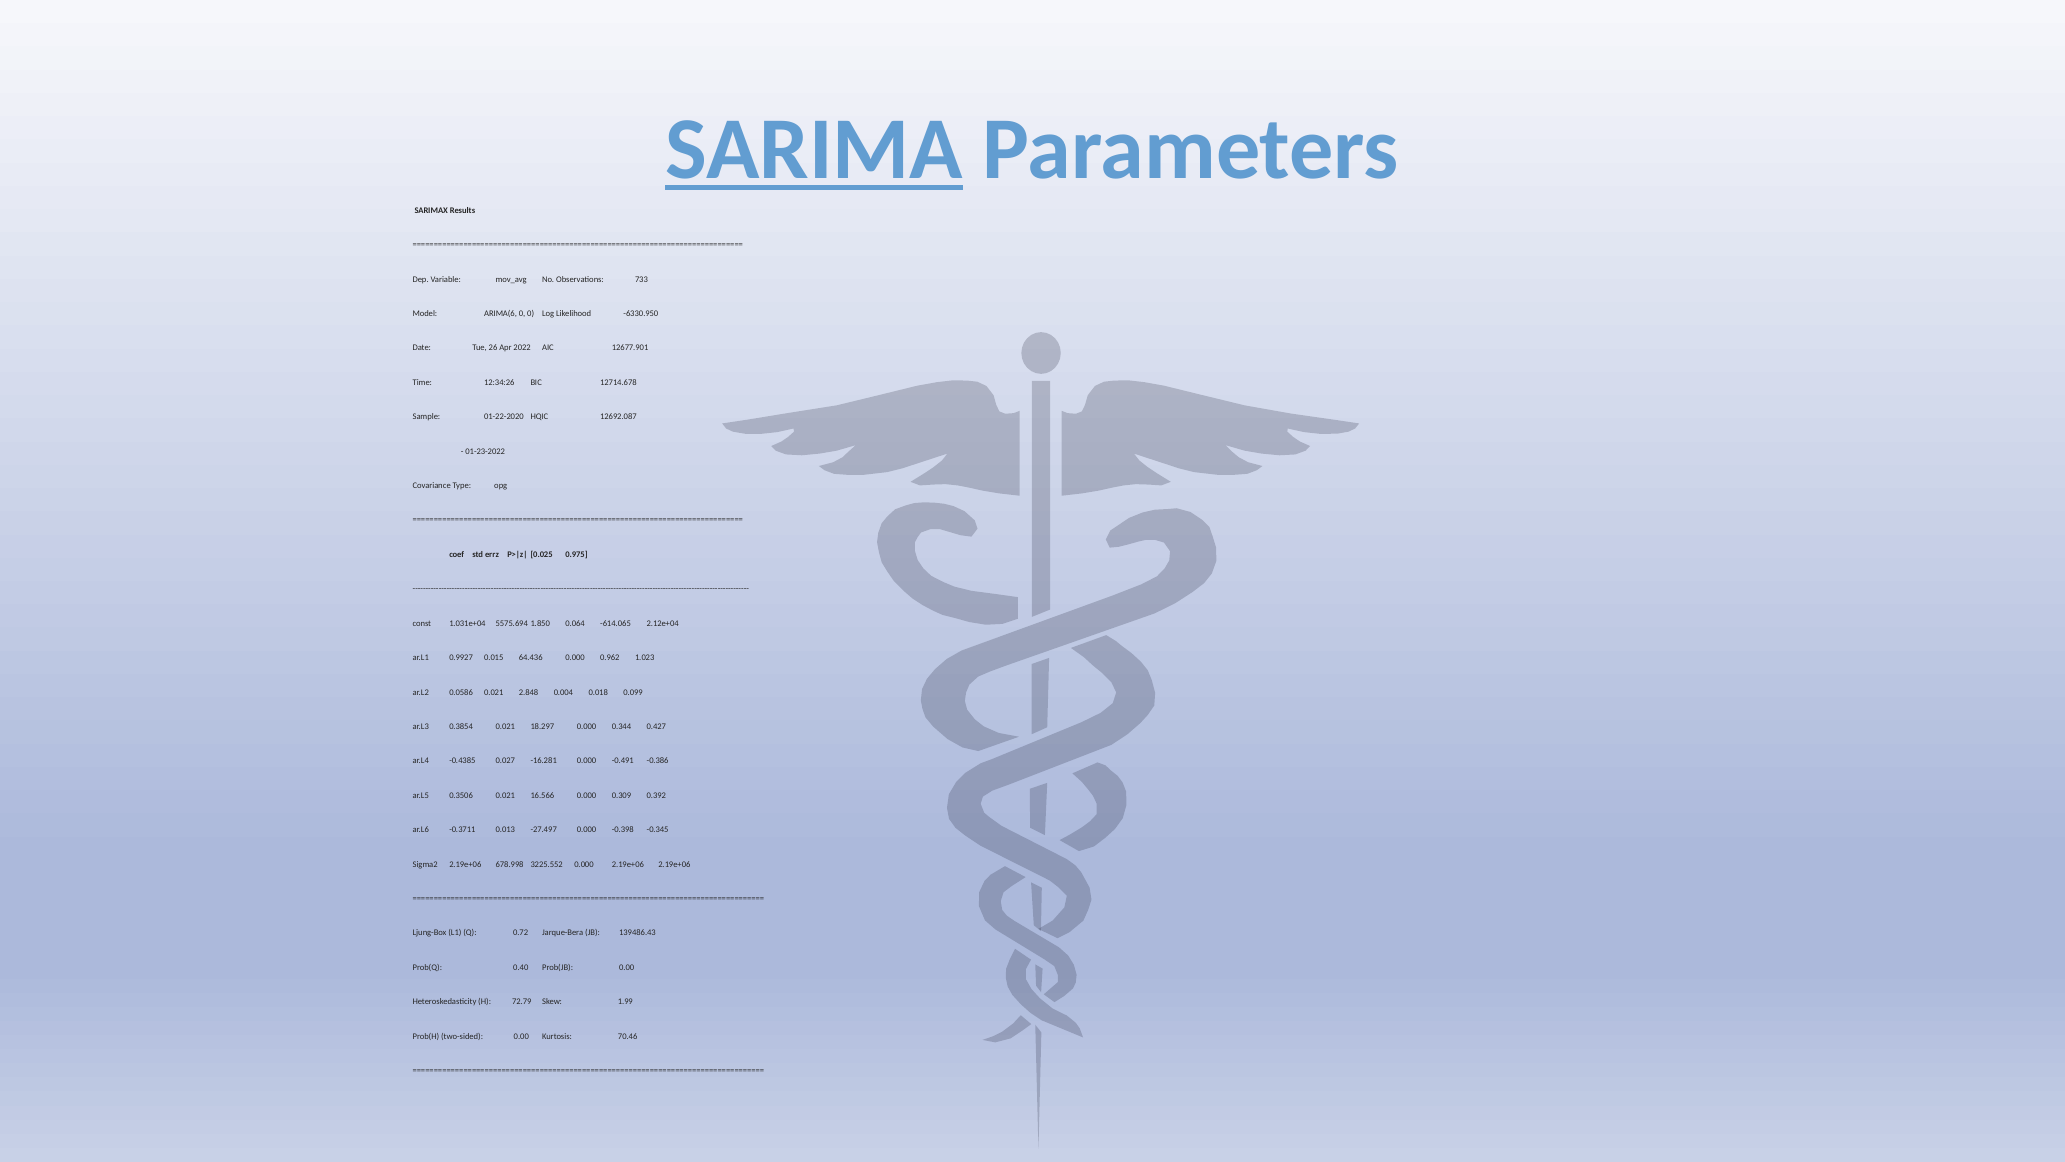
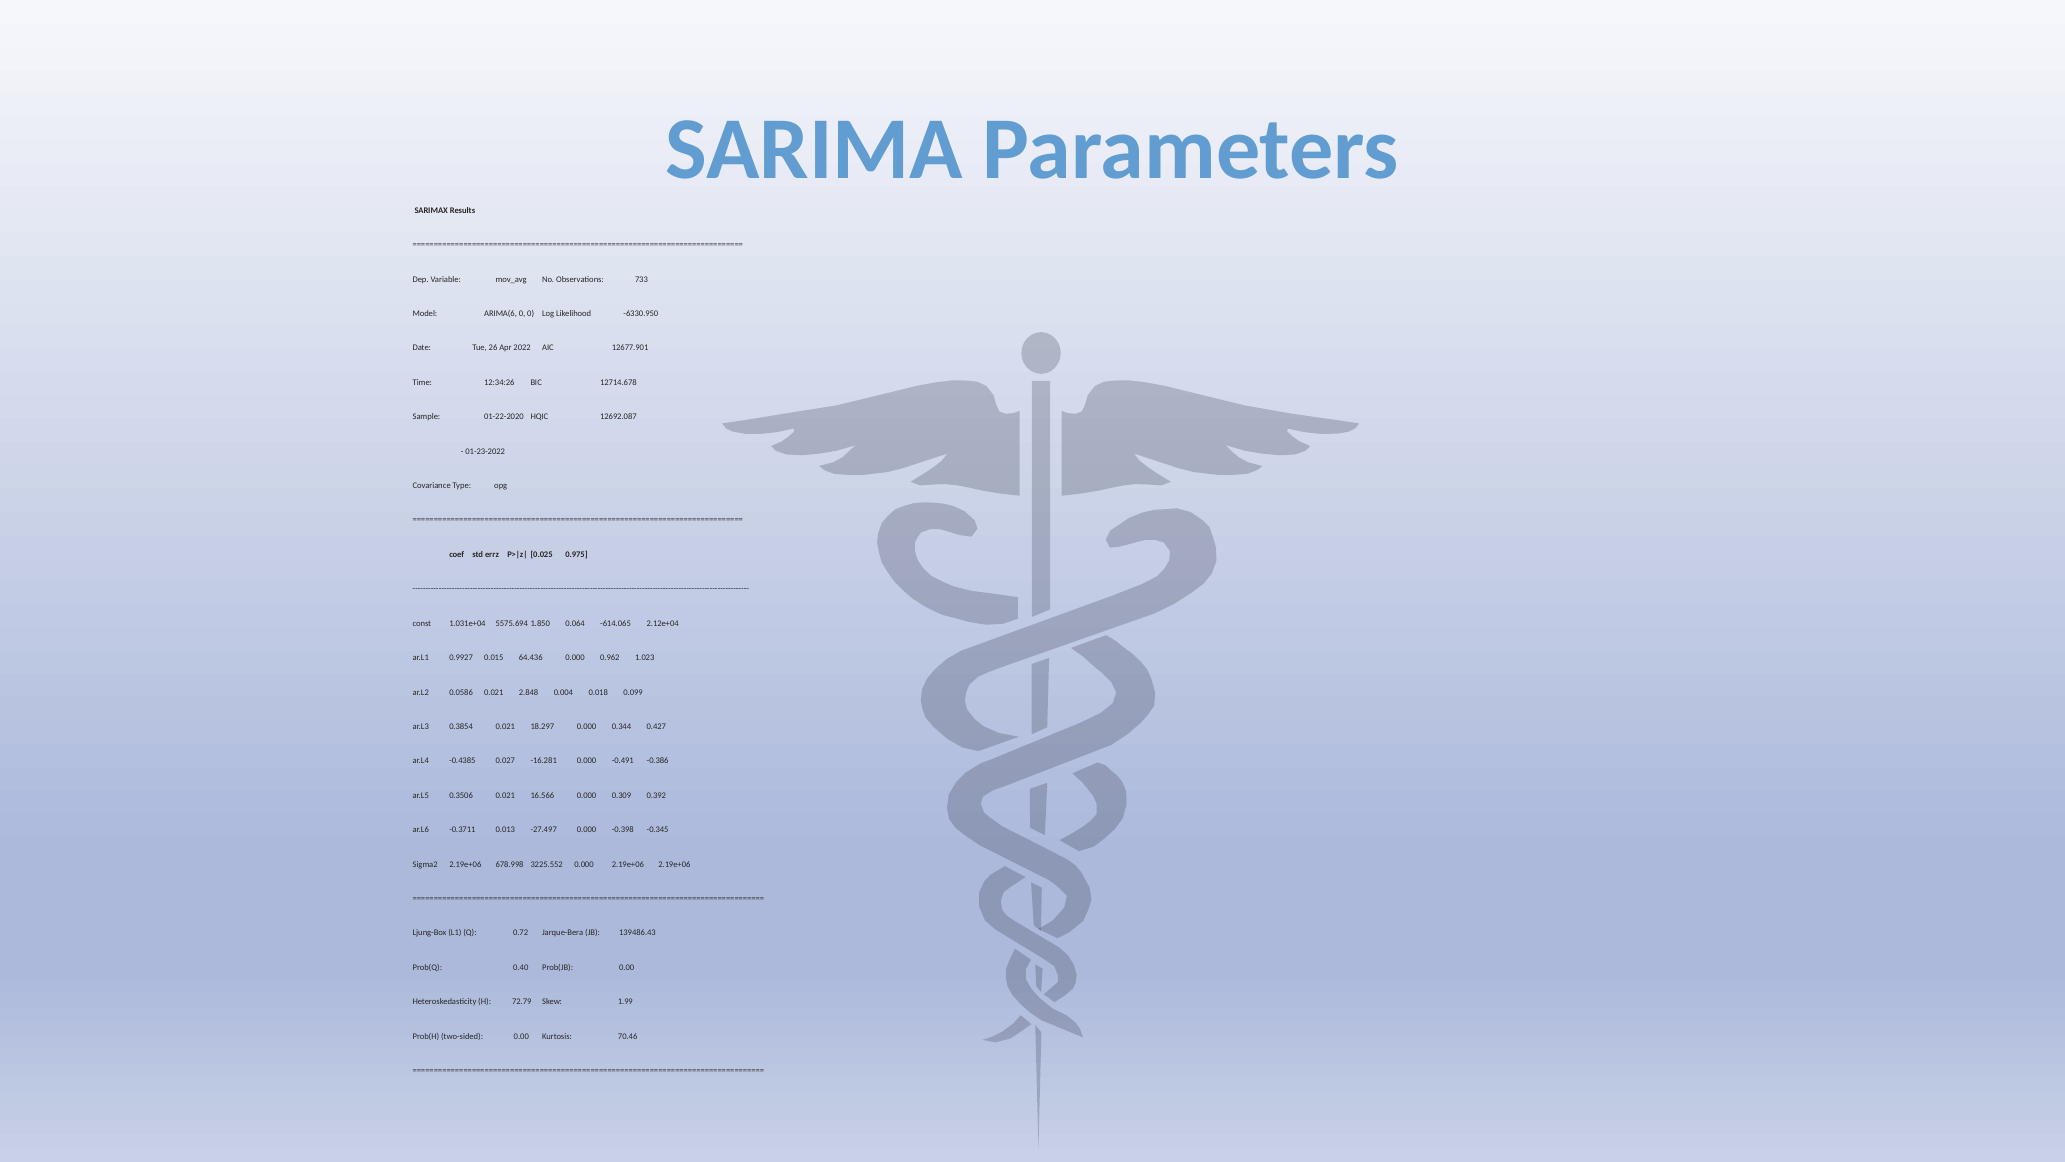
SARIMA underline: present -> none (814, 149)
